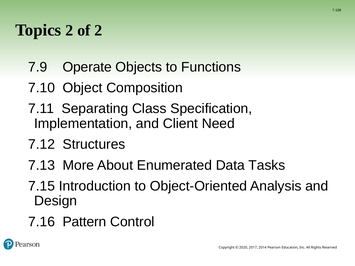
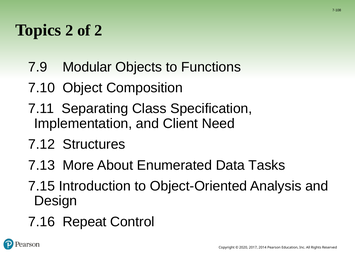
Operate: Operate -> Modular (87, 67)
Pattern: Pattern -> Repeat (85, 222)
